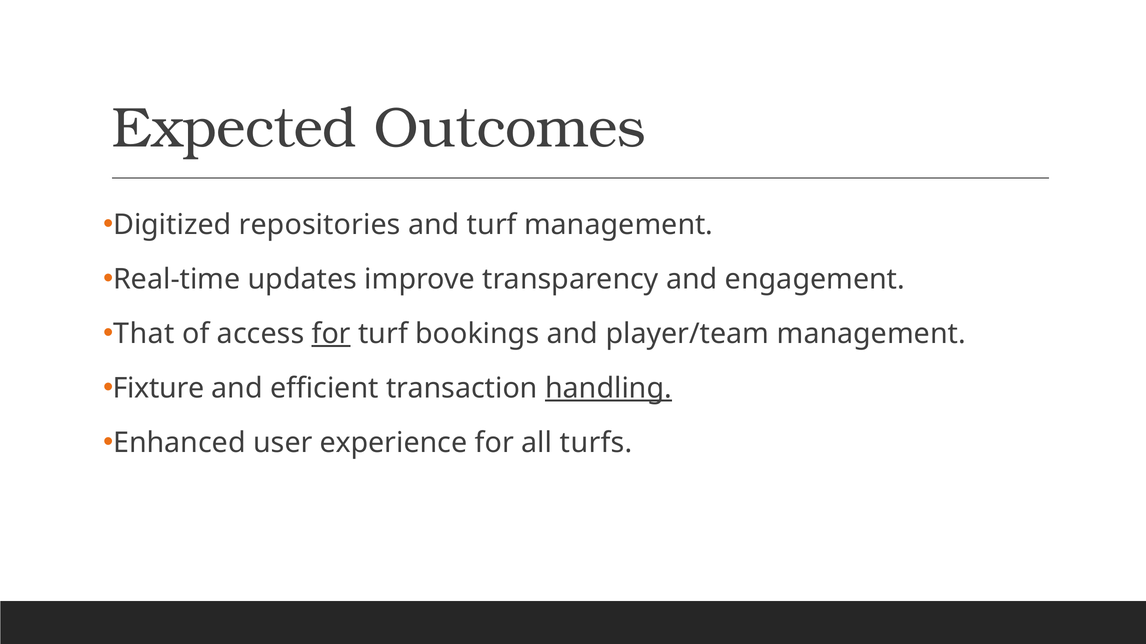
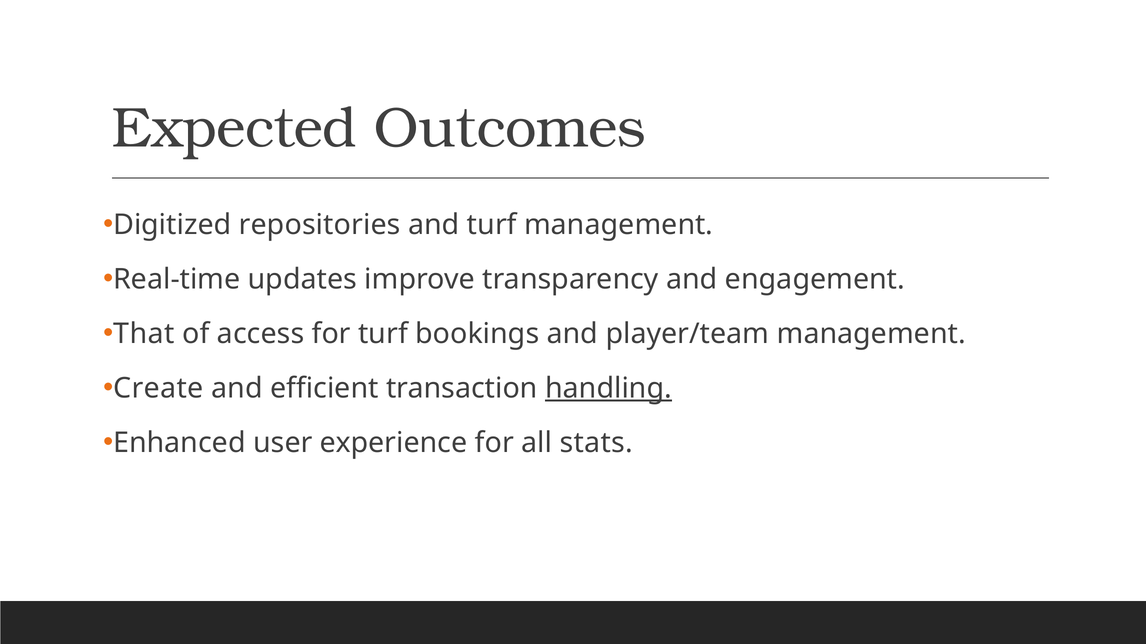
for underline: present -> none (331, 334)
Fixture: Fixture -> Create (158, 389)
turfs: turfs -> stats (596, 443)
